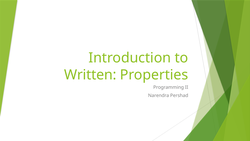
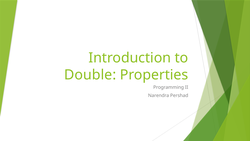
Written: Written -> Double (90, 75)
